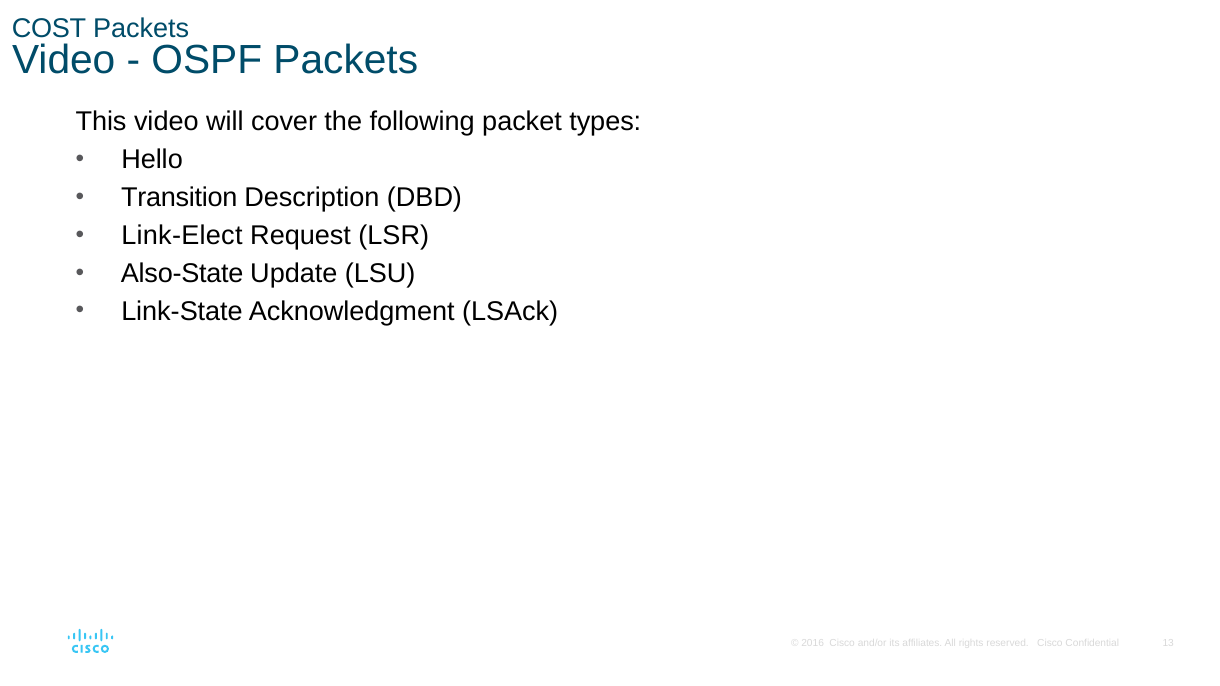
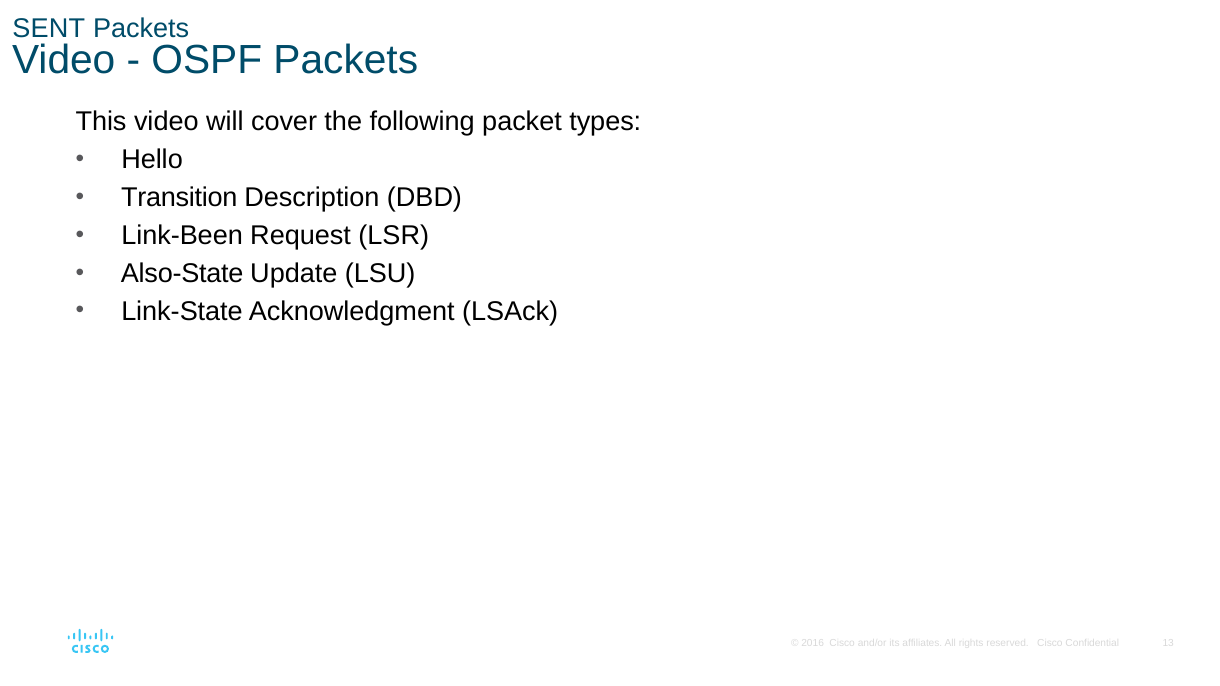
COST: COST -> SENT (49, 28)
Link-Elect: Link-Elect -> Link-Been (182, 236)
